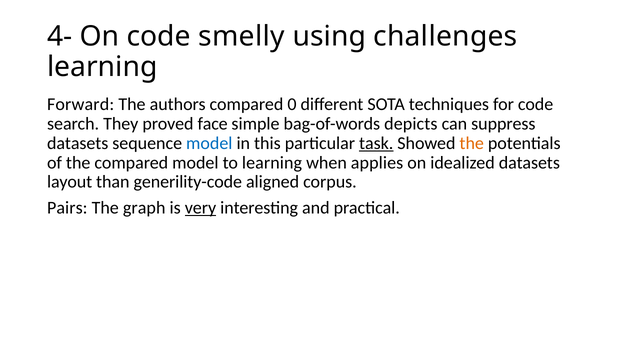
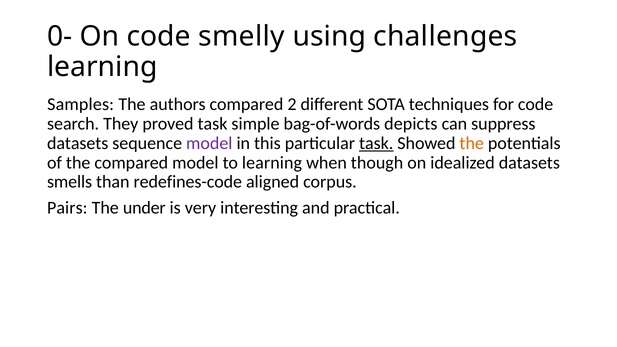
4-: 4- -> 0- (60, 37)
Forward: Forward -> Samples (81, 104)
0: 0 -> 2 (292, 104)
proved face: face -> task (213, 124)
model colour: blue -> purple (209, 143)
applies: applies -> though (377, 163)
layout: layout -> smells (70, 182)
generility-code: generility-code -> redefines-code (188, 182)
graph: graph -> under (144, 208)
very underline: present -> none (200, 208)
